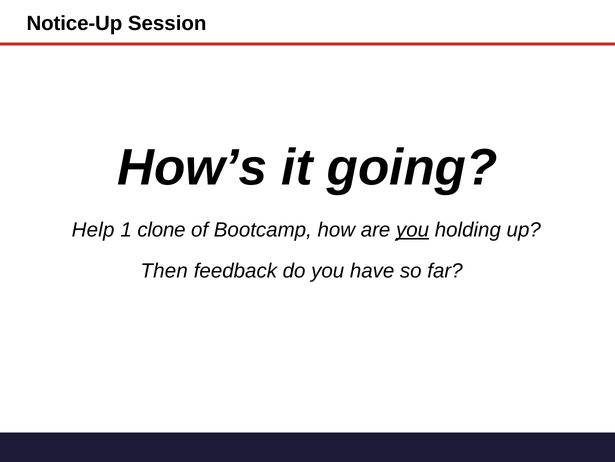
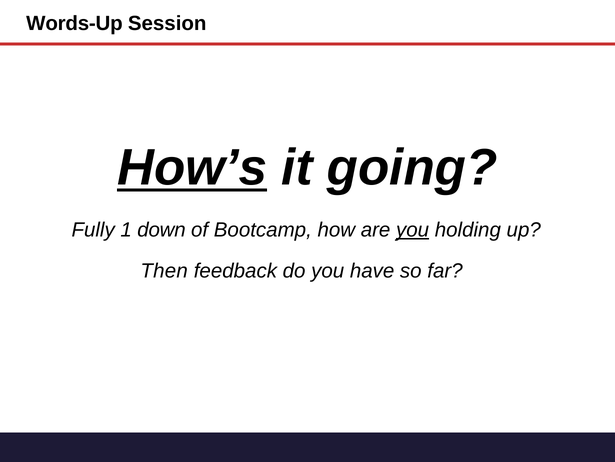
Notice-Up: Notice-Up -> Words-Up (74, 23)
How’s underline: none -> present (192, 168)
Help: Help -> Fully (93, 229)
clone: clone -> down (162, 229)
